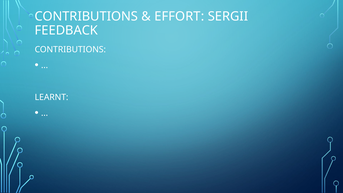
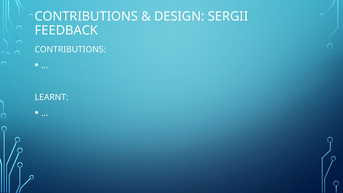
EFFORT: EFFORT -> DESIGN (179, 16)
